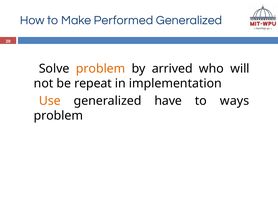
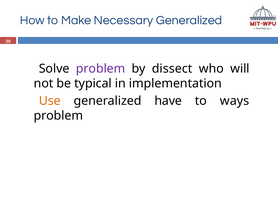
Performed: Performed -> Necessary (124, 20)
problem colour: orange -> purple (101, 69)
arrived: arrived -> dissect (172, 69)
repeat: repeat -> typical (93, 84)
